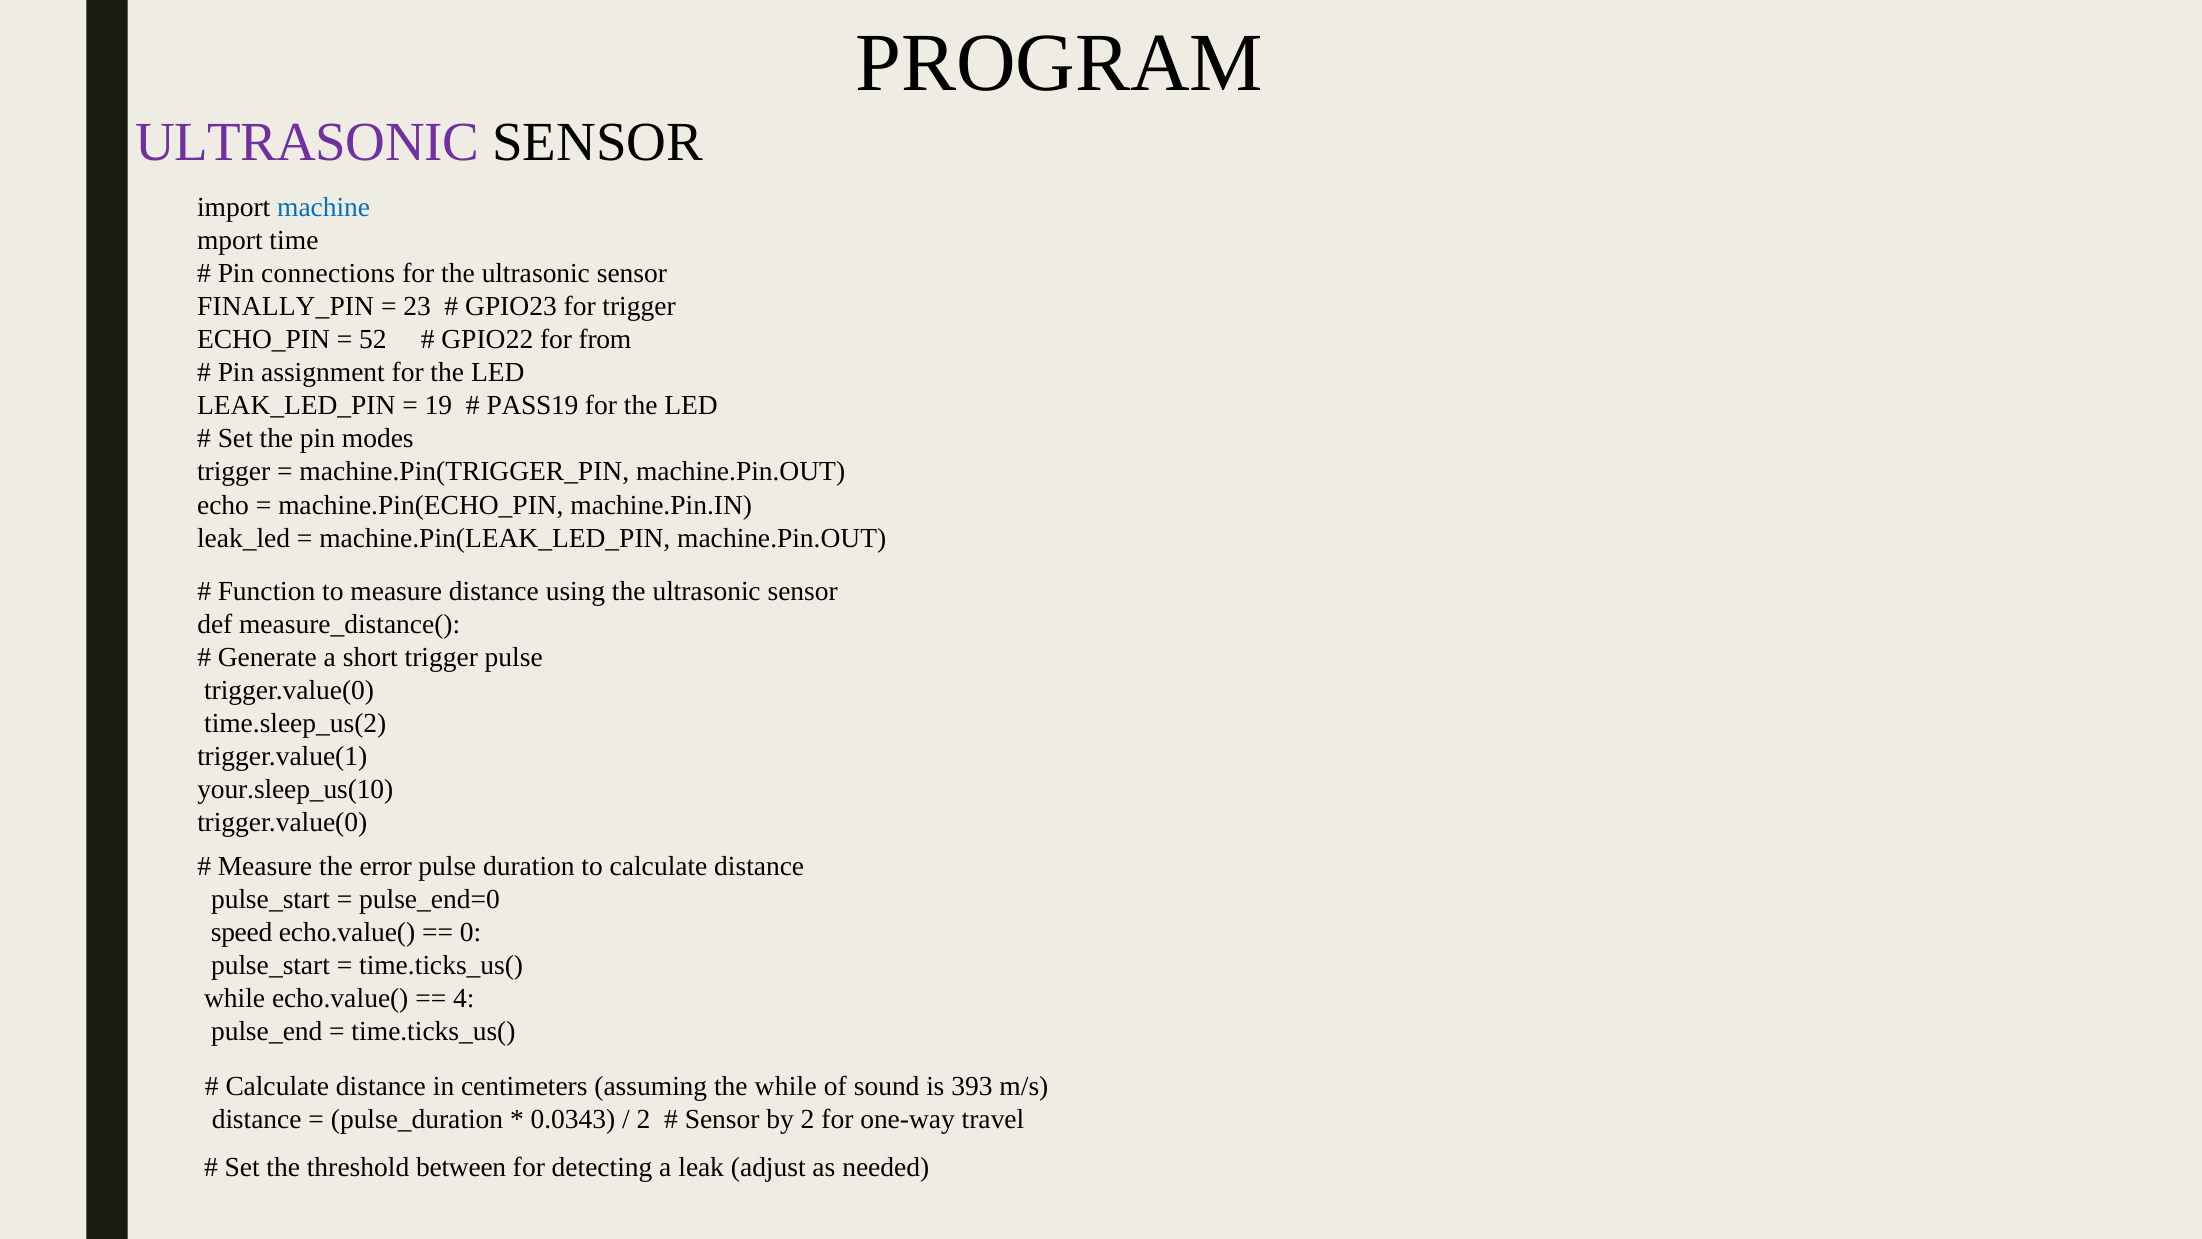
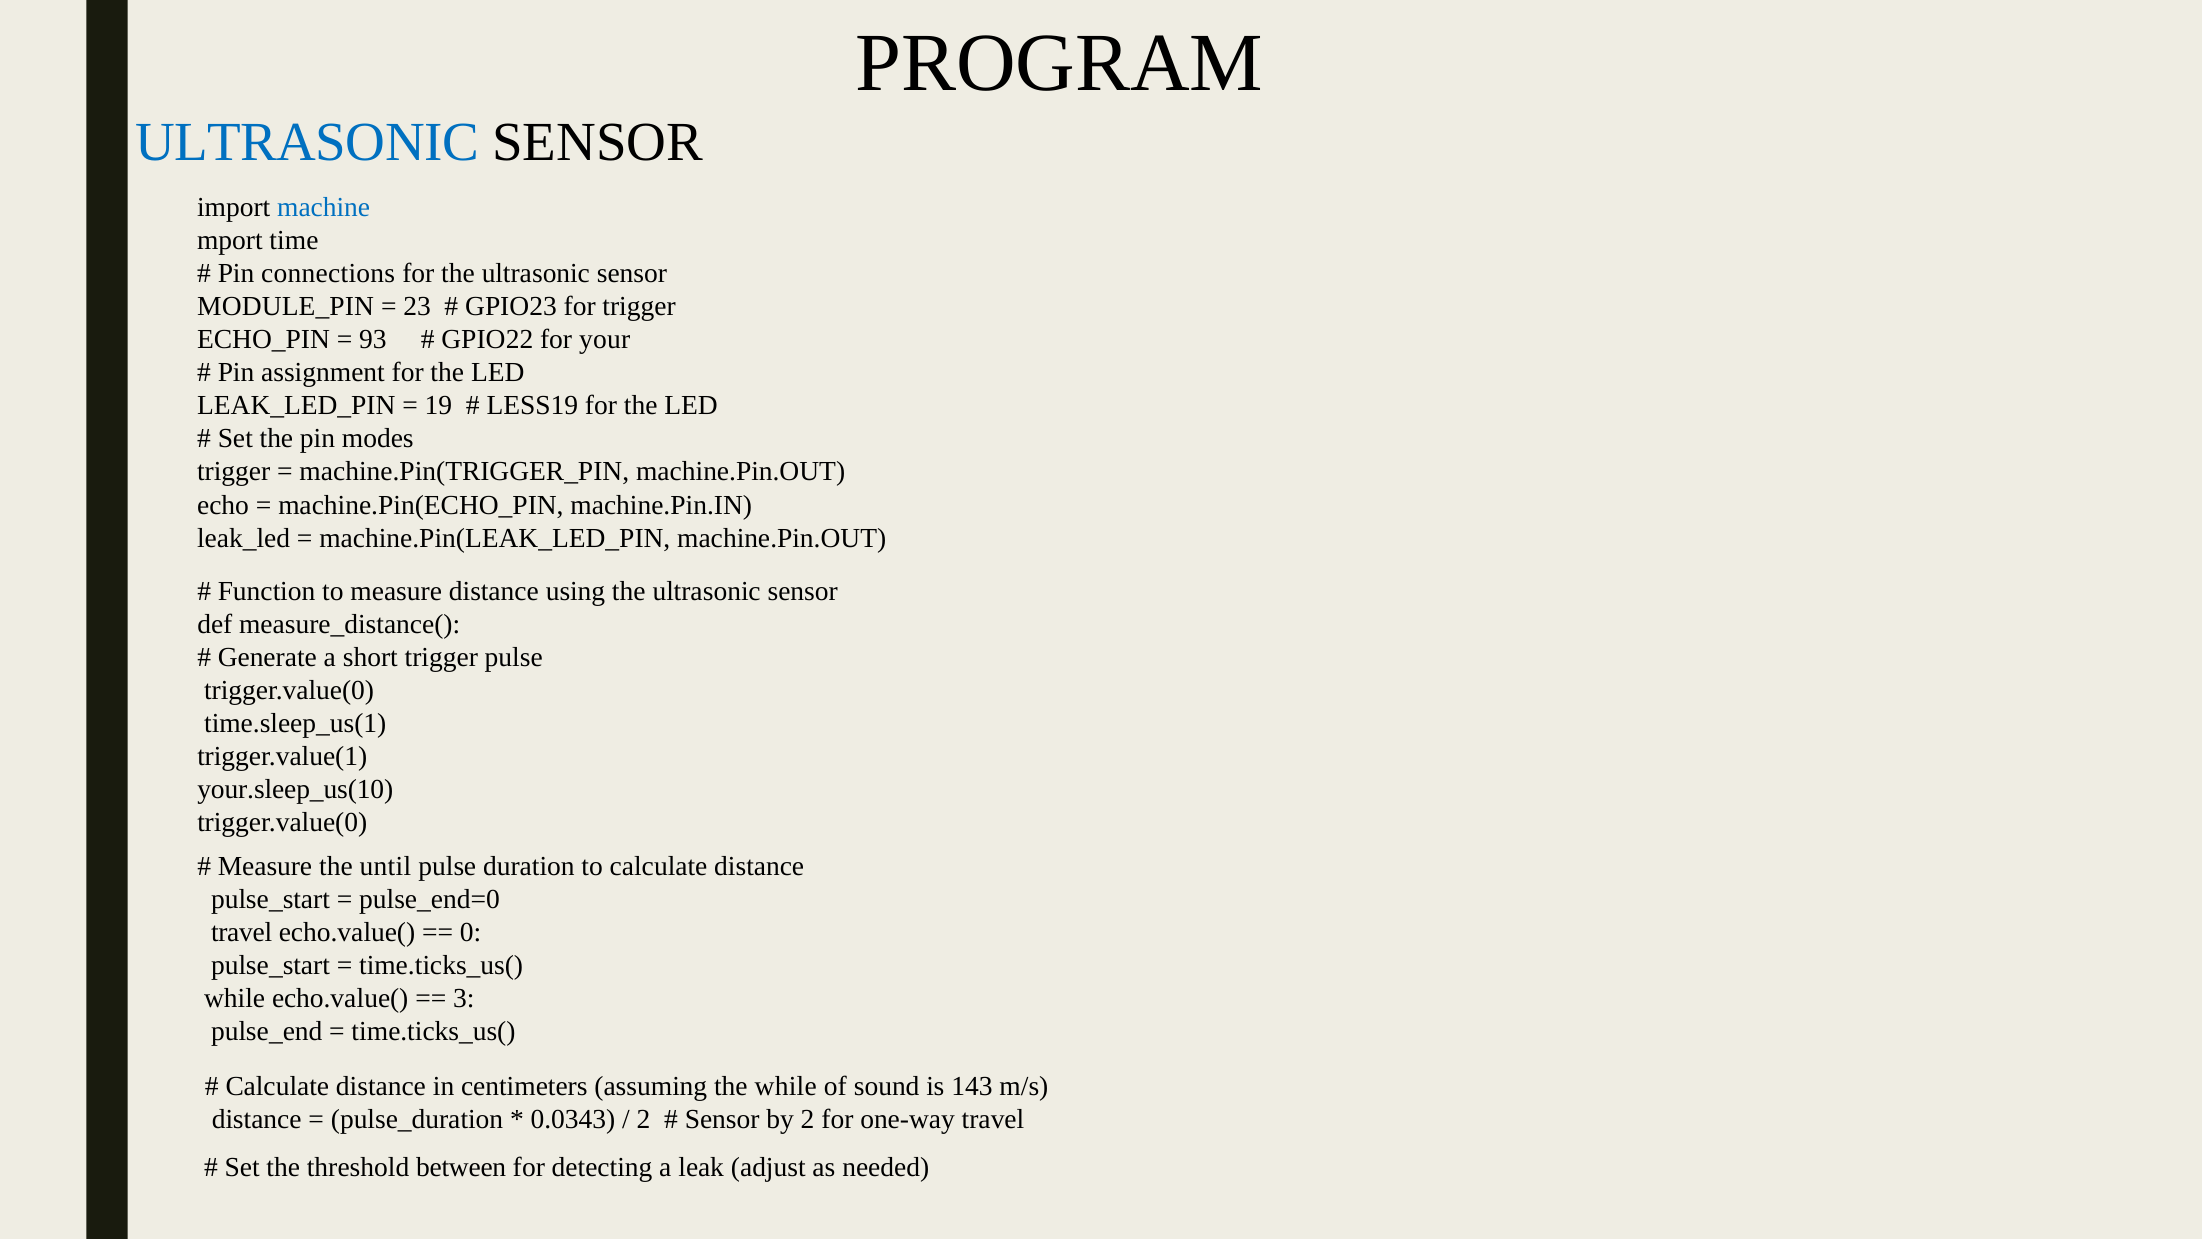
ULTRASONIC colour: purple -> blue (307, 143)
FINALLY_PIN: FINALLY_PIN -> MODULE_PIN (286, 307)
52: 52 -> 93 (373, 340)
from: from -> your (605, 340)
PASS19: PASS19 -> LESS19 (532, 406)
time.sleep_us(2: time.sleep_us(2 -> time.sleep_us(1 (295, 723)
error: error -> until (385, 866)
speed: speed -> travel (242, 932)
4: 4 -> 3 (464, 998)
393: 393 -> 143 (972, 1086)
